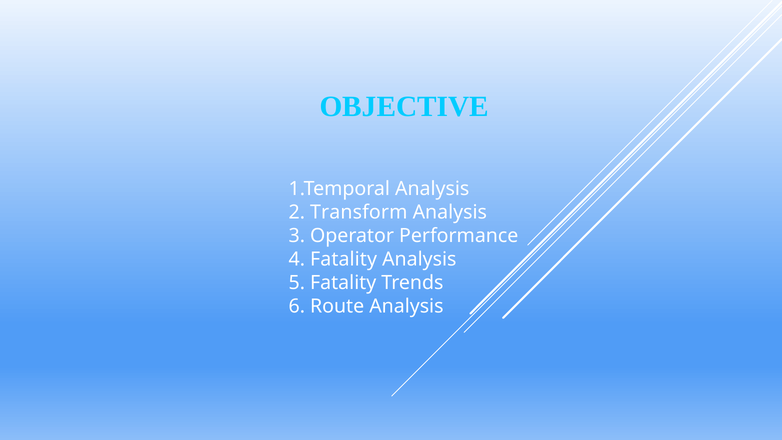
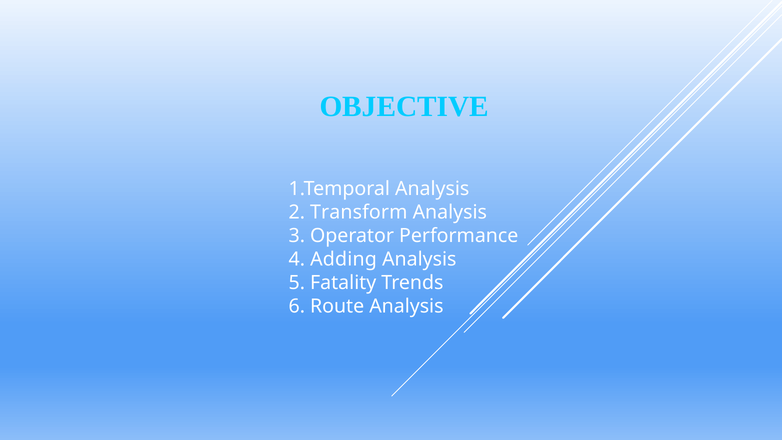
4 Fatality: Fatality -> Adding (343, 259)
